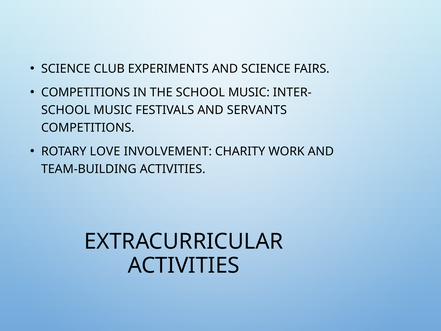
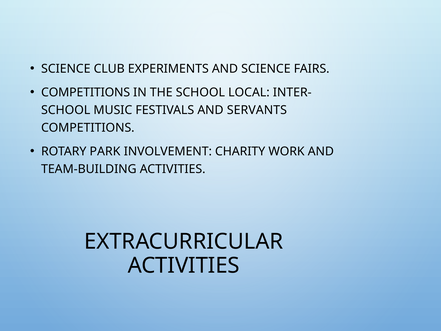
THE SCHOOL MUSIC: MUSIC -> LOCAL (249, 92)
LOVE: LOVE -> PARK (105, 151)
